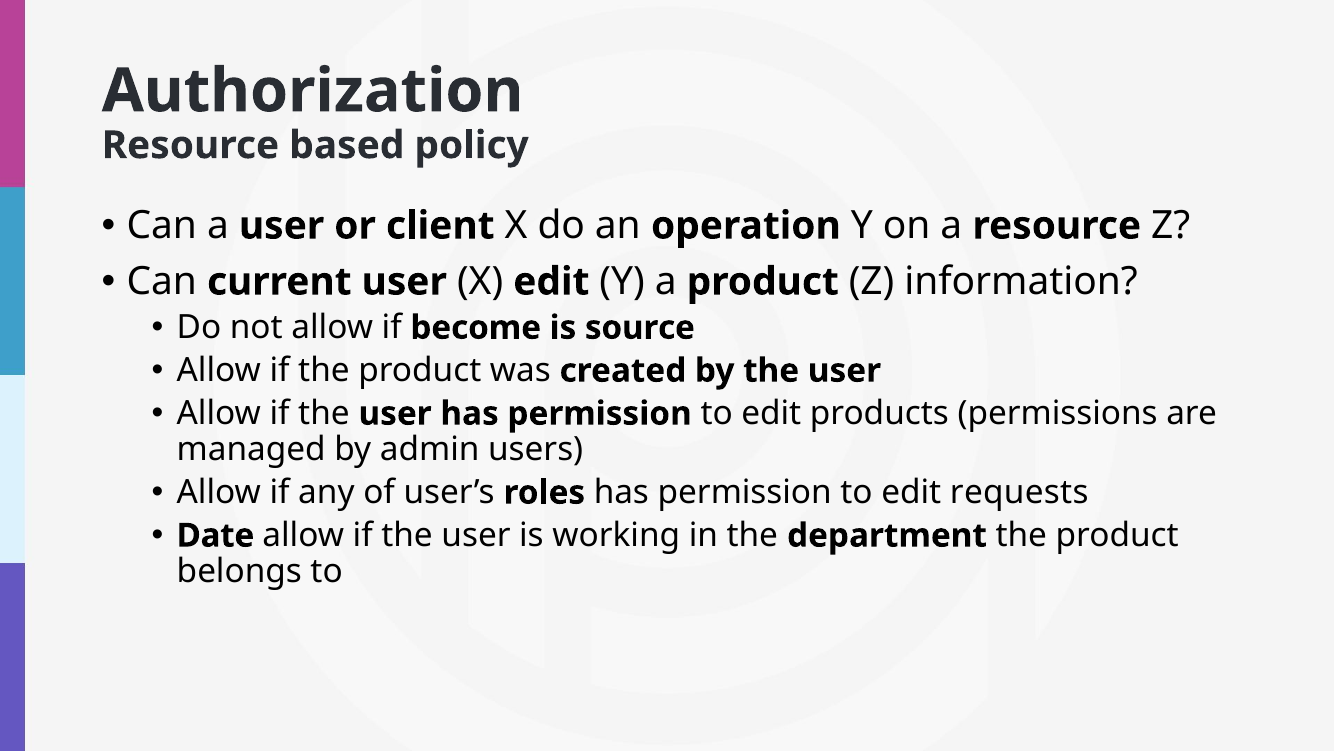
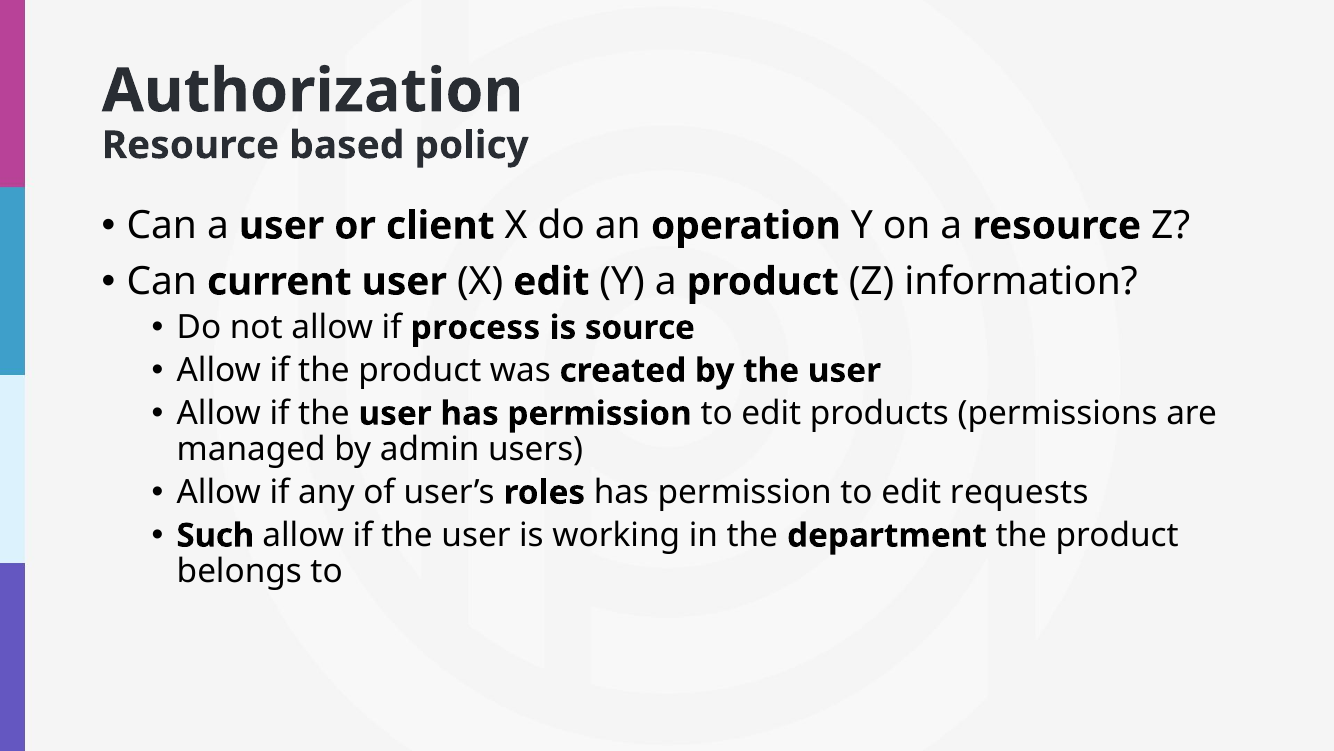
become: become -> process (475, 327)
Date: Date -> Such (215, 535)
